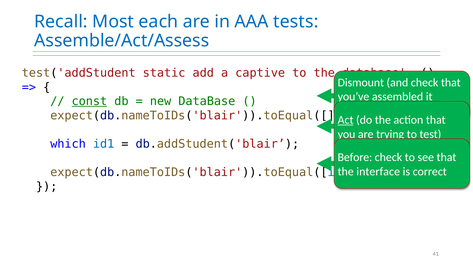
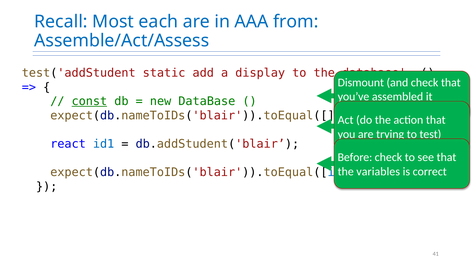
tests: tests -> from (296, 22)
captive: captive -> display (260, 73)
Act underline: present -> none (346, 120)
which: which -> react (68, 144)
interface: interface -> variables (378, 172)
